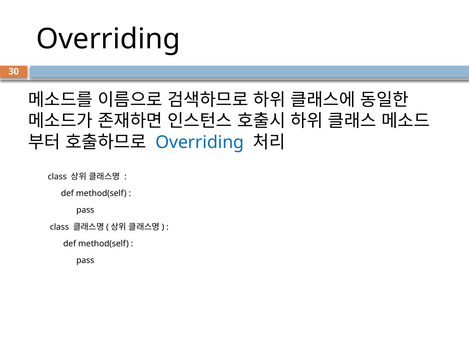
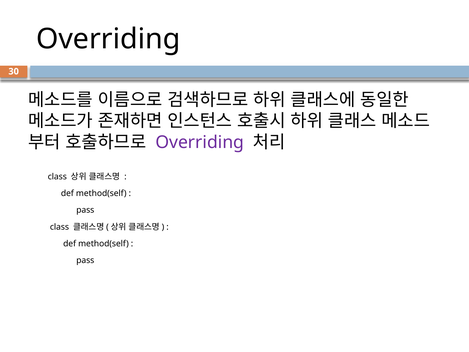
Overriding colour: blue -> purple (200, 142)
